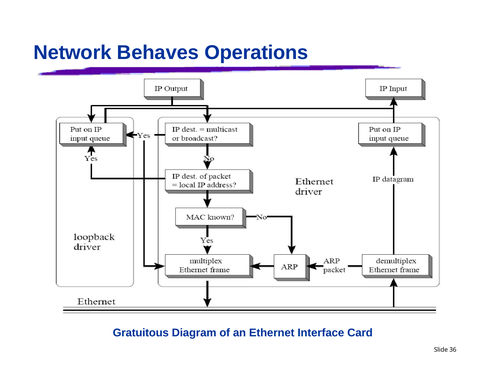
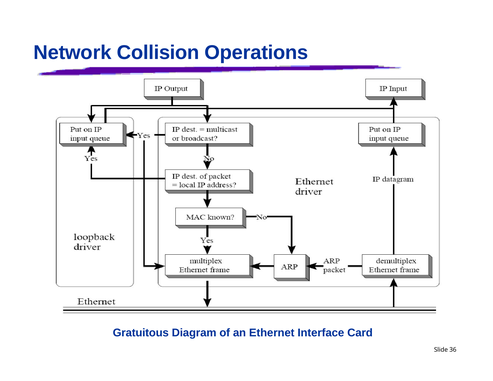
Behaves: Behaves -> Collision (158, 53)
